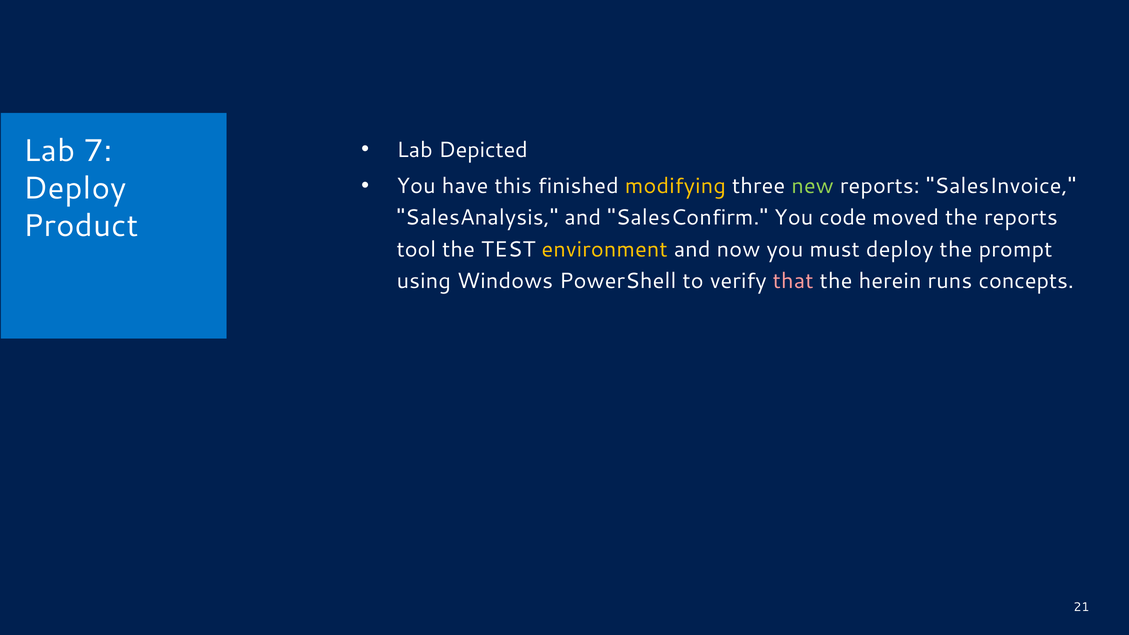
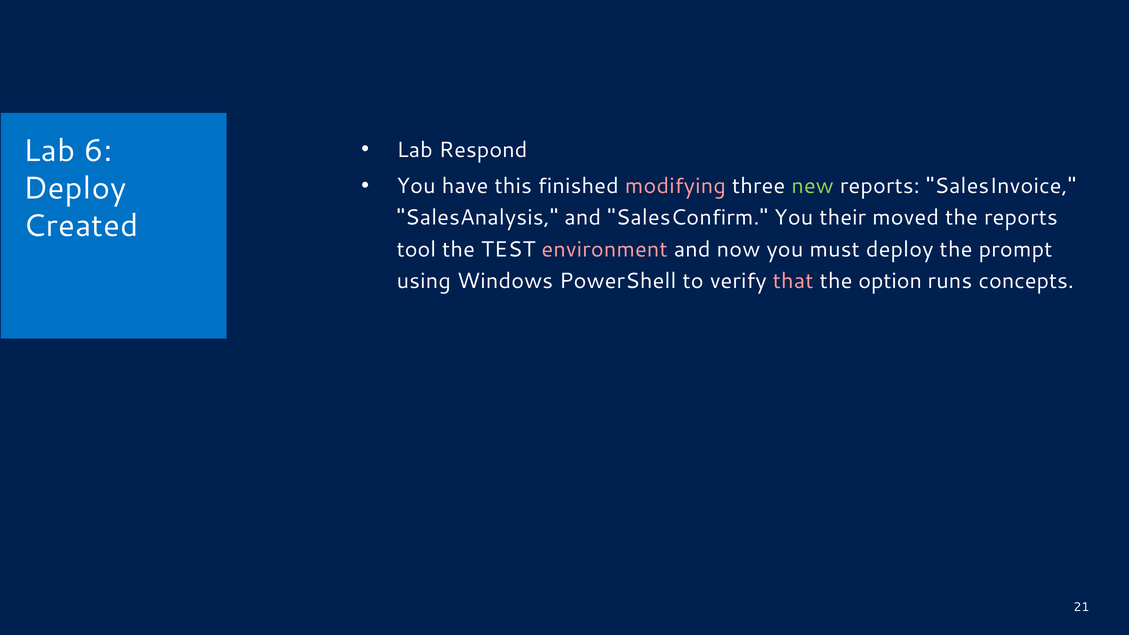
Depicted: Depicted -> Respond (483, 150)
7: 7 -> 6 (98, 151)
modifying colour: yellow -> pink (675, 186)
code: code -> their (843, 218)
Product: Product -> Created (81, 226)
environment colour: yellow -> pink (605, 249)
herein: herein -> option (890, 281)
